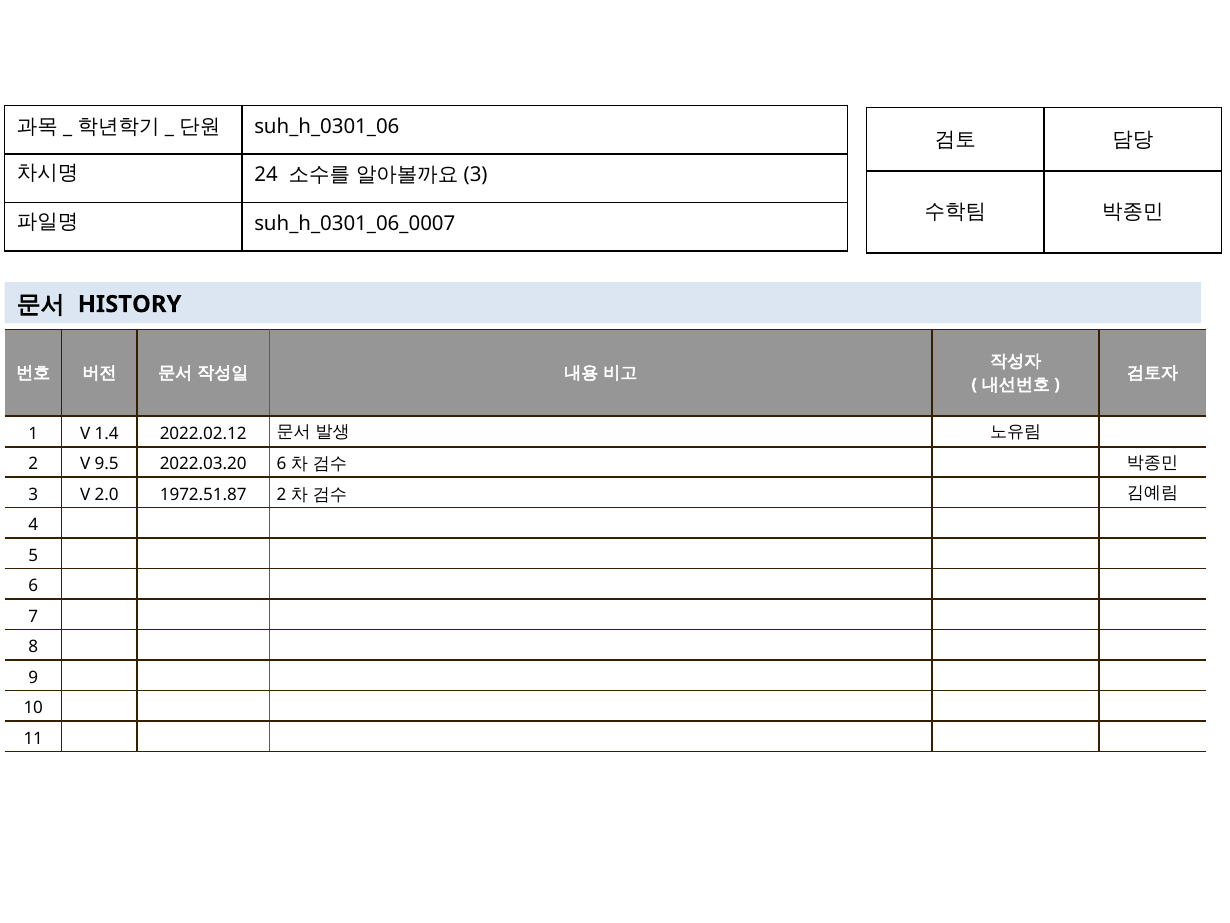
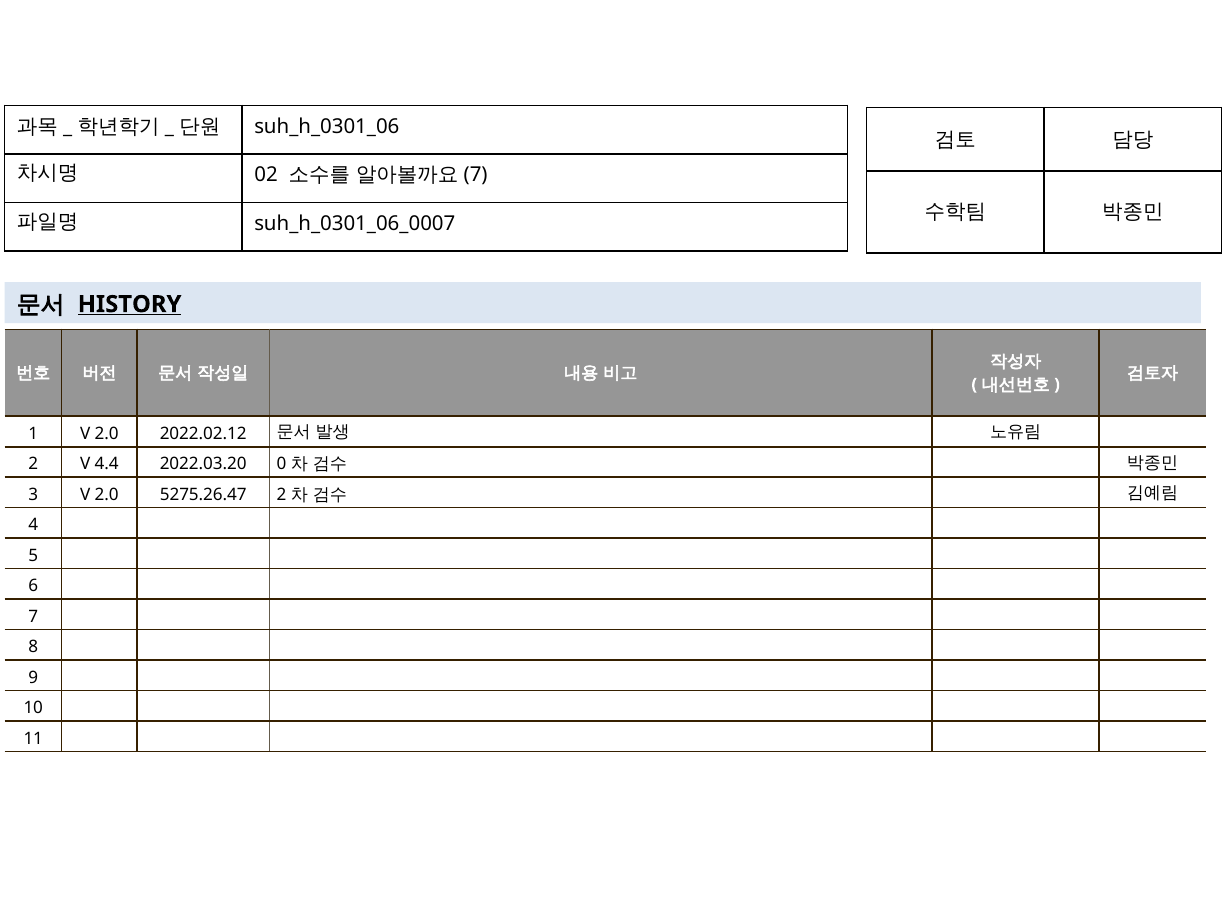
24: 24 -> 02 (266, 175)
3: 3 -> 7 (476, 175)
HISTORY underline: none -> present (130, 304)
1 V 1.4: 1.4 -> 2.0 (107, 433)
9.5: 9.5 -> 4.4 (107, 464)
2022.03.20 6: 6 -> 0 (282, 464)
1972.51.87: 1972.51.87 -> 5275.26.47 (203, 494)
